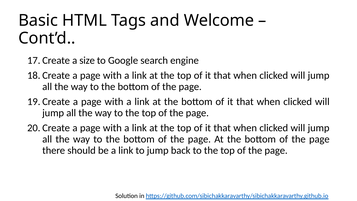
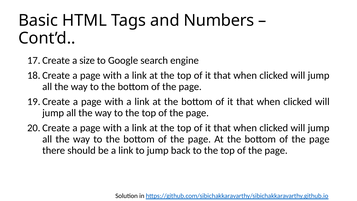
Welcome: Welcome -> Numbers (219, 20)
